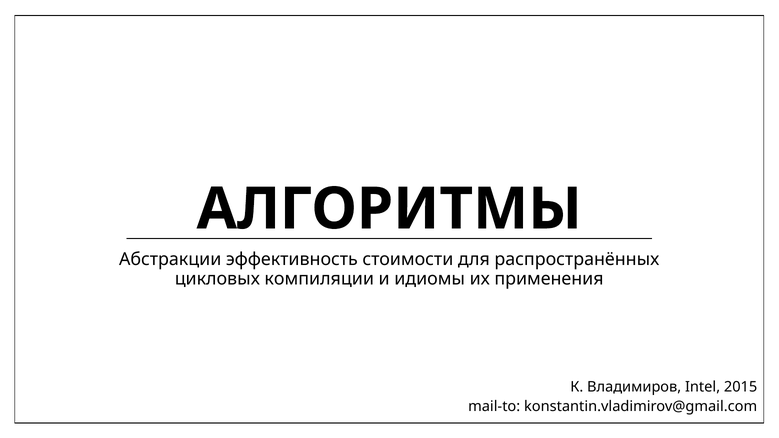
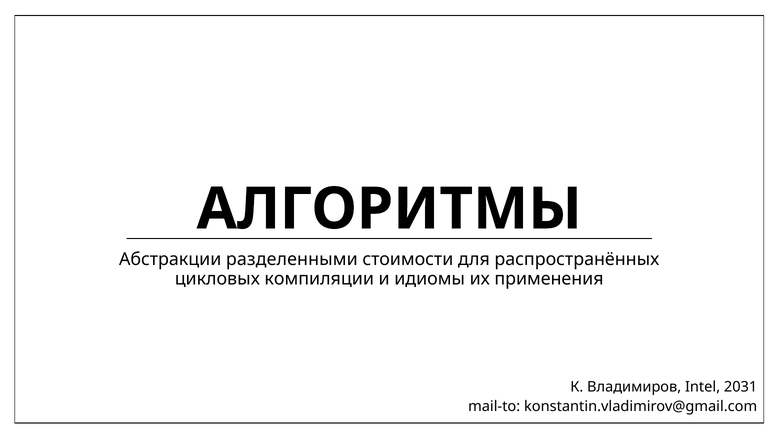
эффективность: эффективность -> разделенными (292, 260)
2015: 2015 -> 2031 (741, 387)
